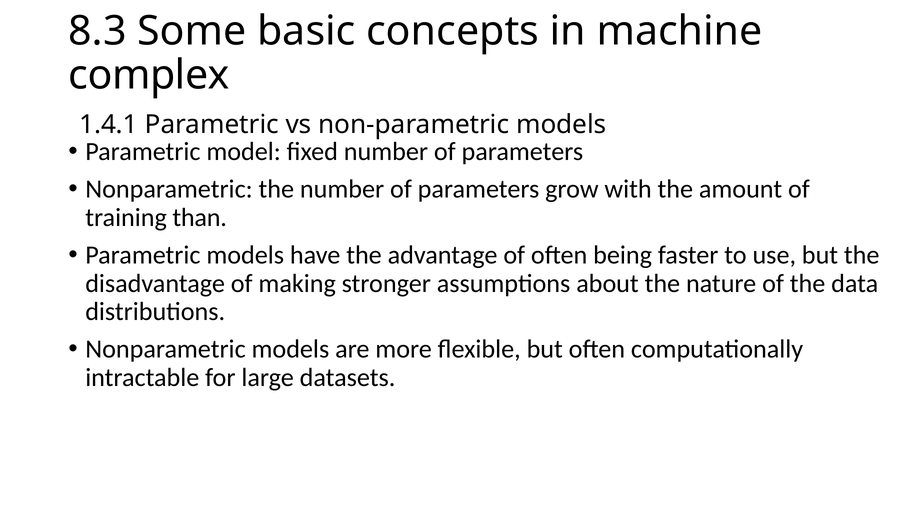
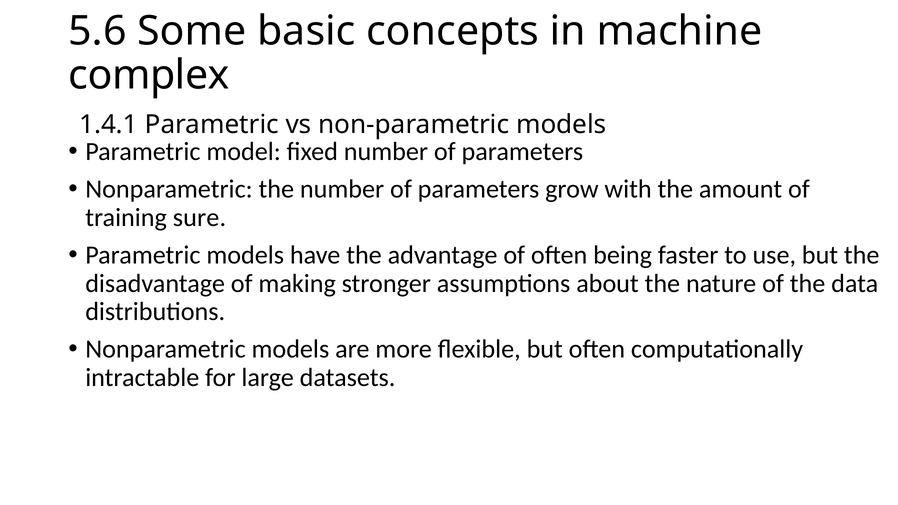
8.3: 8.3 -> 5.6 (98, 31)
than: than -> sure (199, 218)
